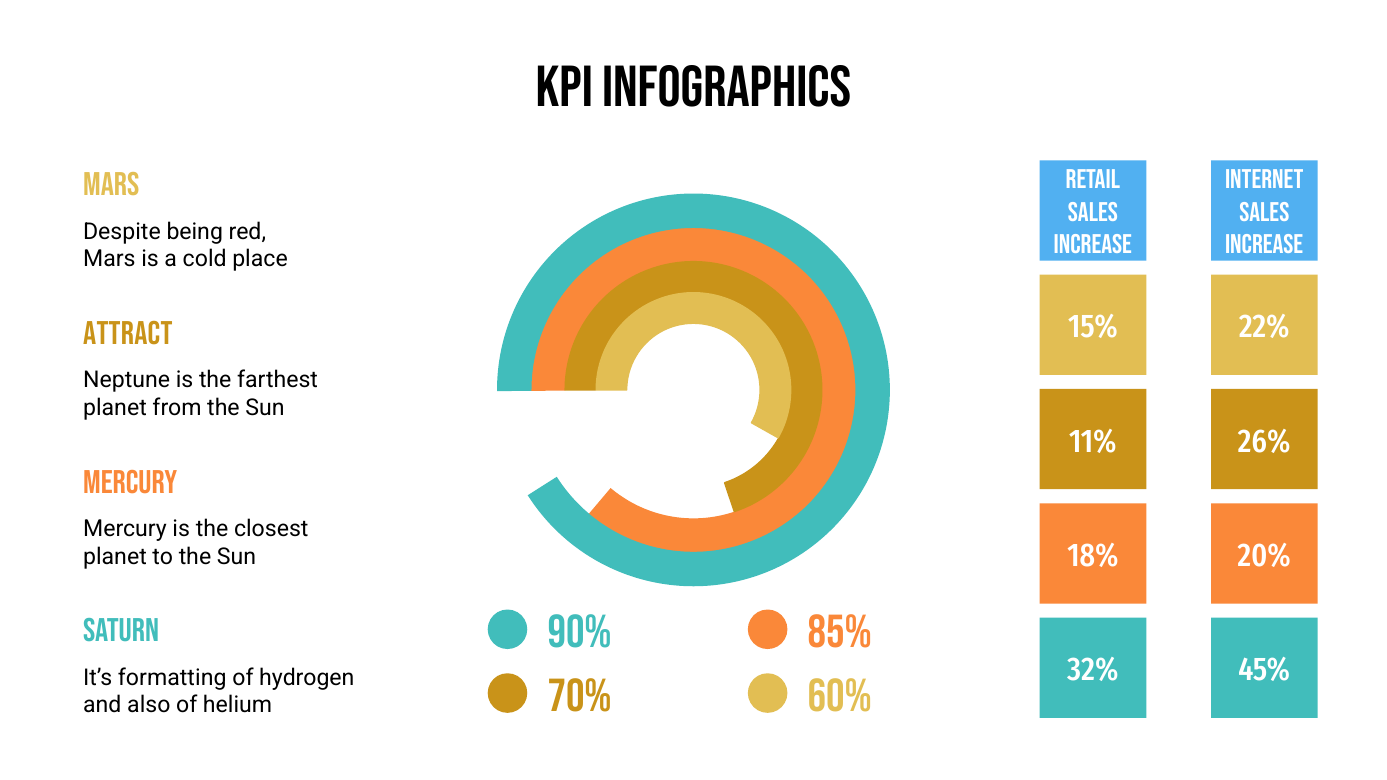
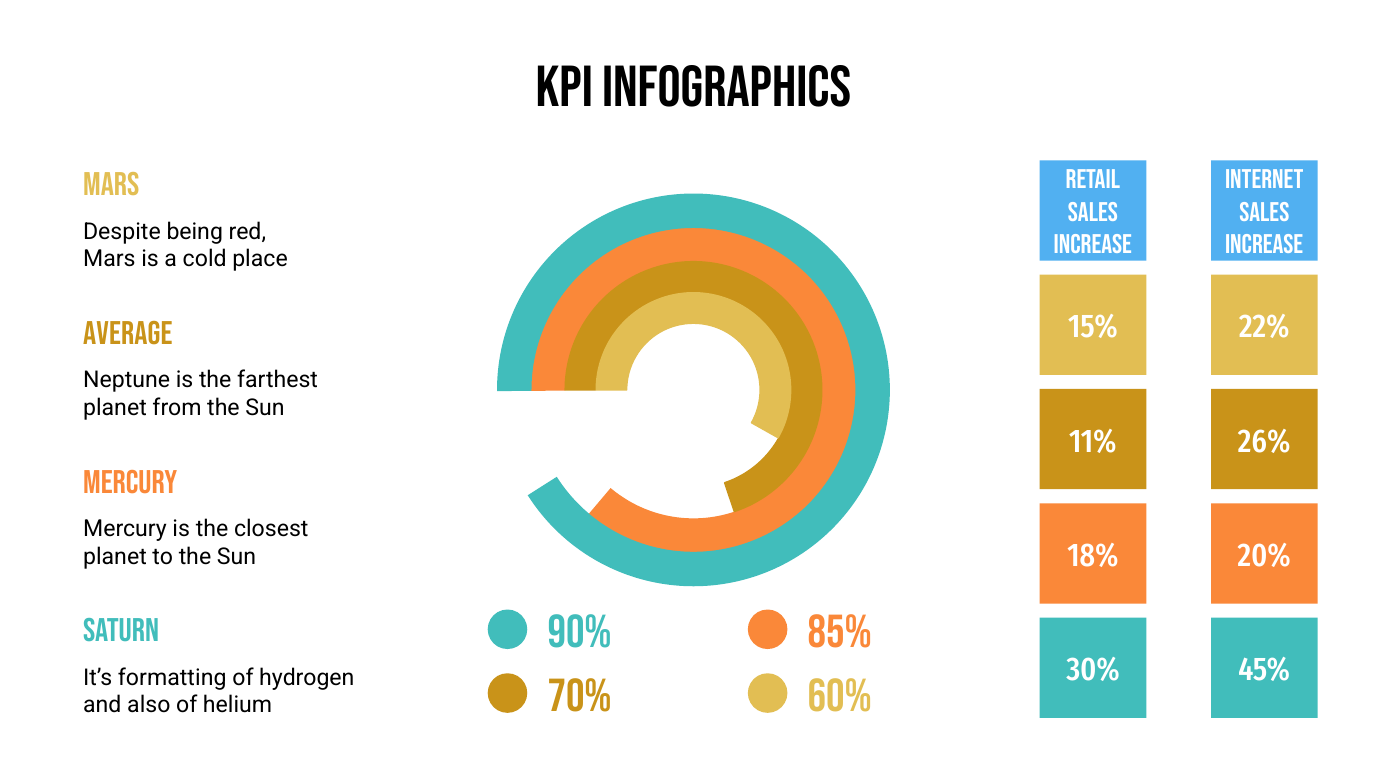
attract: attract -> average (128, 334)
32%: 32% -> 30% (1093, 670)
